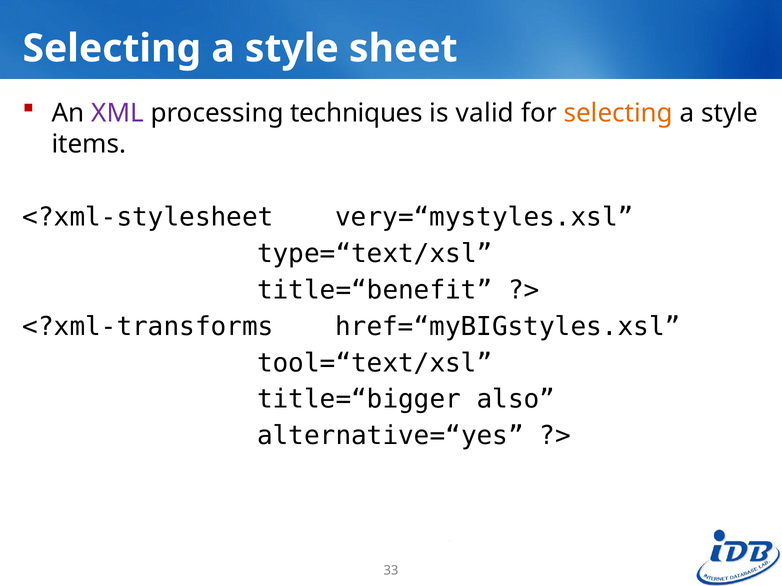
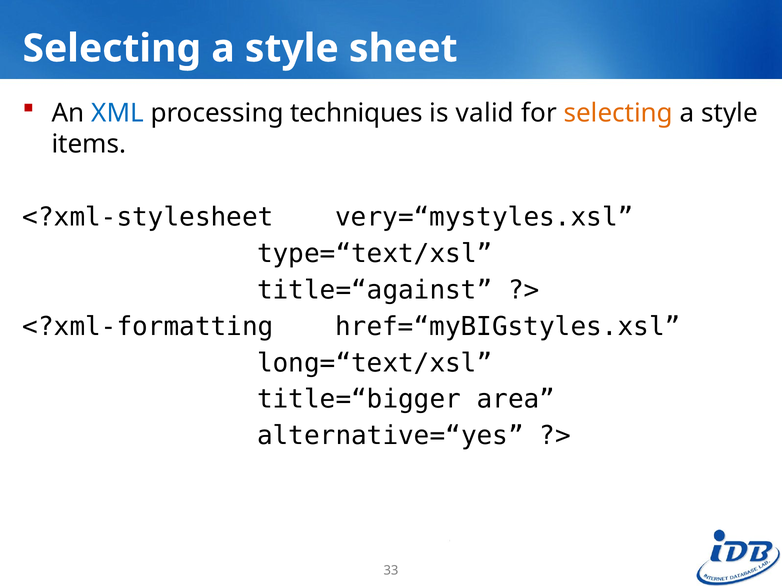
XML colour: purple -> blue (118, 113)
title=“benefit: title=“benefit -> title=“against (375, 290)
<?xml-transforms: <?xml-transforms -> <?xml-formatting (148, 327)
tool=“text/xsl: tool=“text/xsl -> long=“text/xsl (375, 363)
also: also -> area (516, 400)
